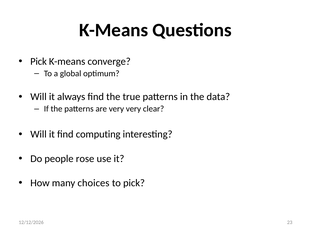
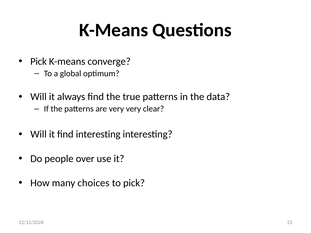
find computing: computing -> interesting (98, 134)
rose: rose -> over (85, 159)
